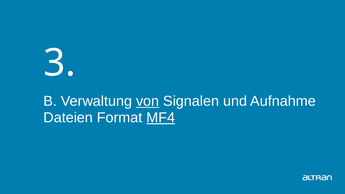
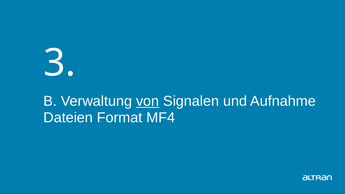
MF4 underline: present -> none (161, 118)
